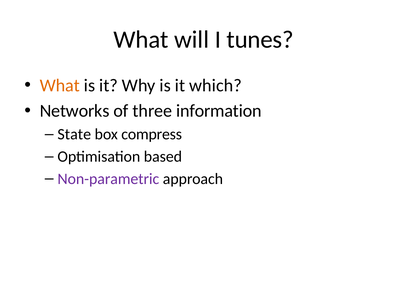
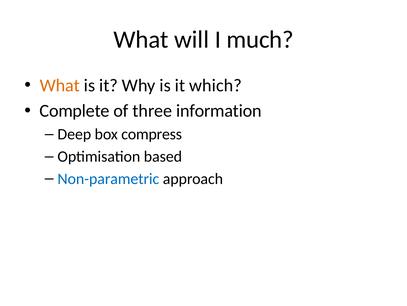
tunes: tunes -> much (260, 39)
Networks: Networks -> Complete (75, 111)
State: State -> Deep (74, 134)
Non-parametric colour: purple -> blue (108, 178)
